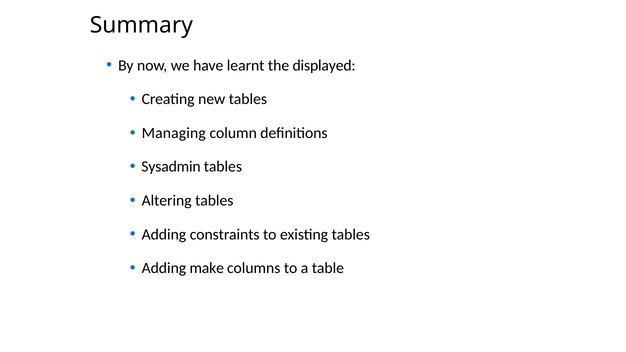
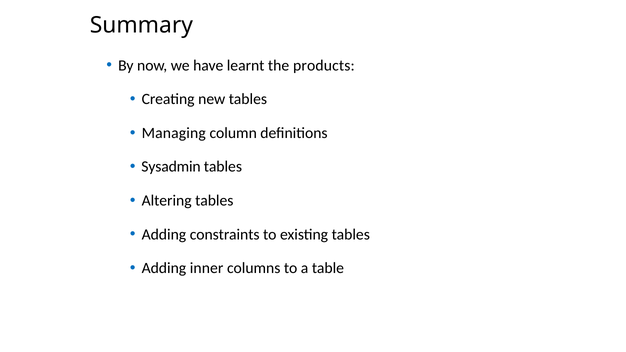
displayed: displayed -> products (324, 65)
make: make -> inner (207, 268)
